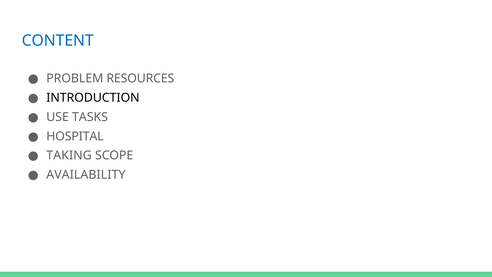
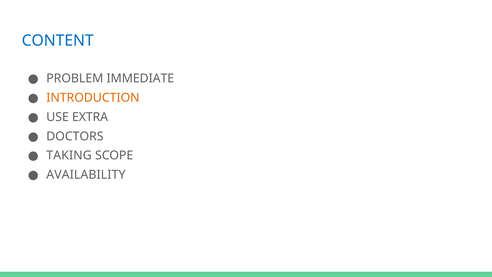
RESOURCES: RESOURCES -> IMMEDIATE (140, 78)
INTRODUCTION colour: black -> orange (93, 98)
TASKS: TASKS -> EXTRA (90, 117)
HOSPITAL: HOSPITAL -> DOCTORS (75, 136)
